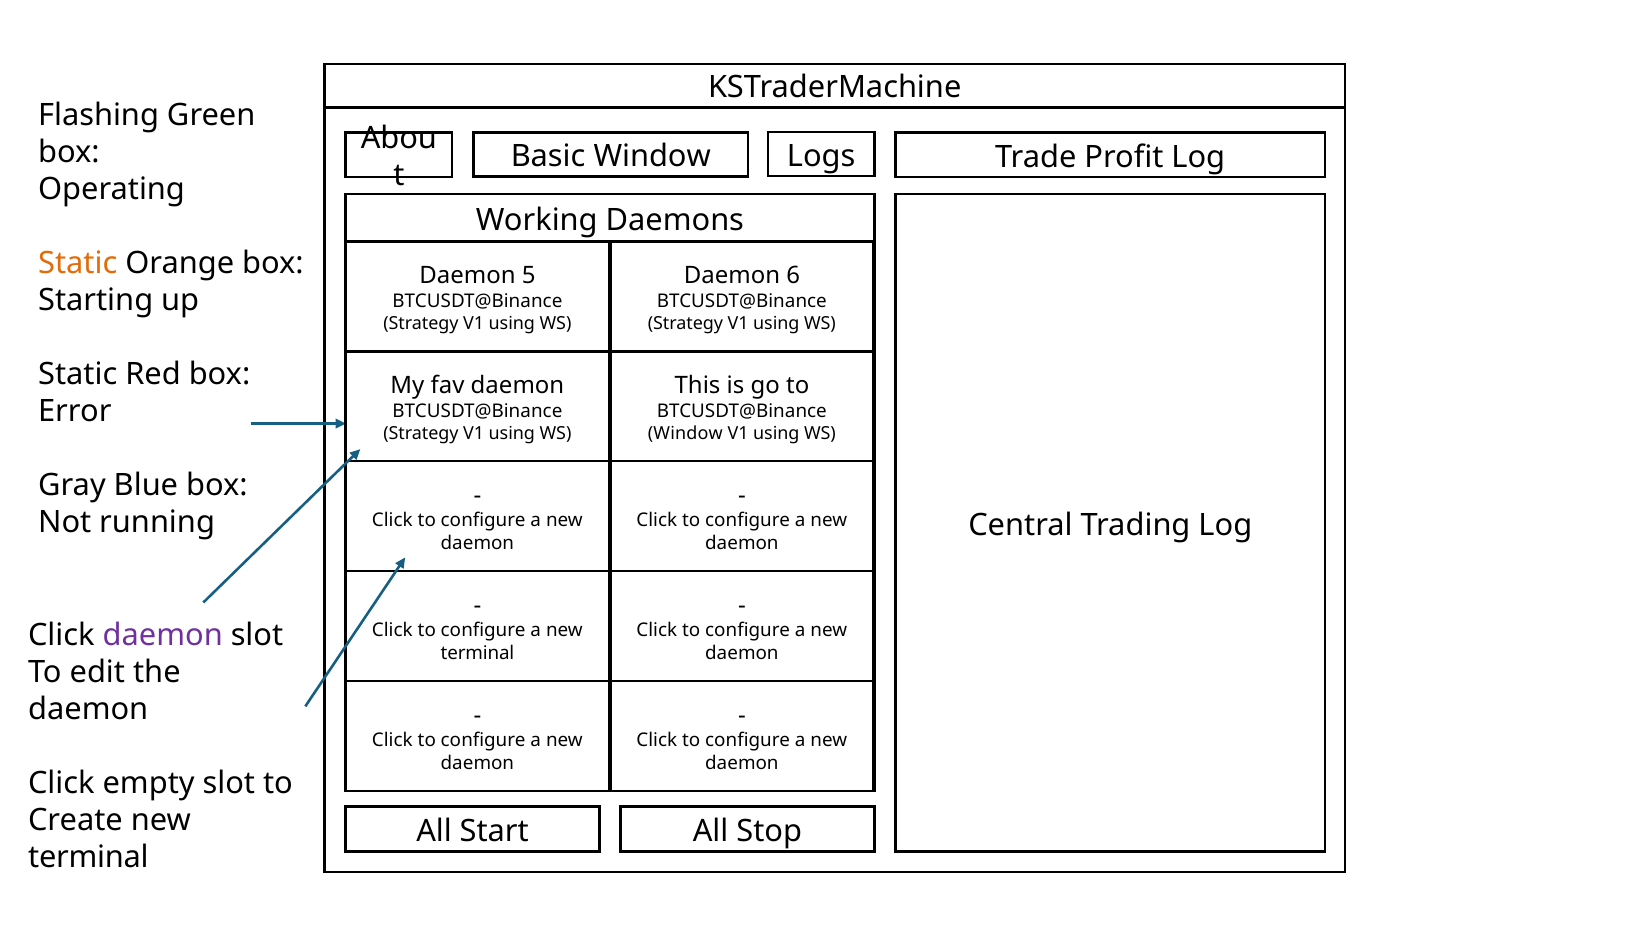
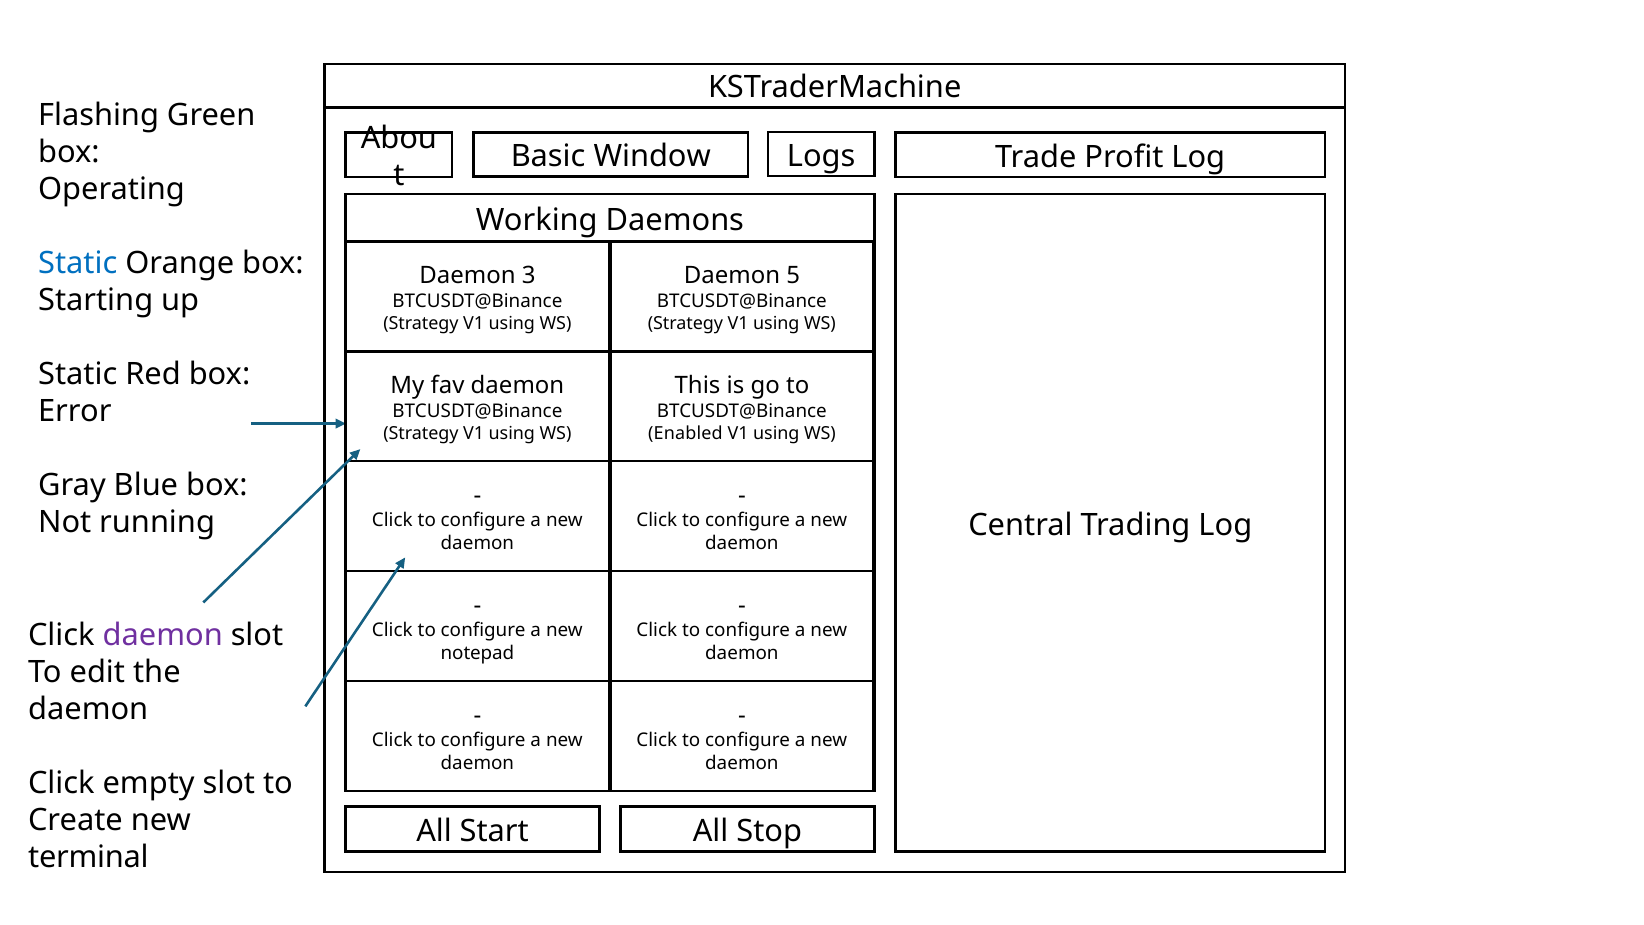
Static colour: orange -> blue (78, 263)
5: 5 -> 3 (529, 276)
6: 6 -> 5 (793, 276)
Window: Window -> Enabled (685, 433)
terminal: terminal -> notepad (477, 653)
